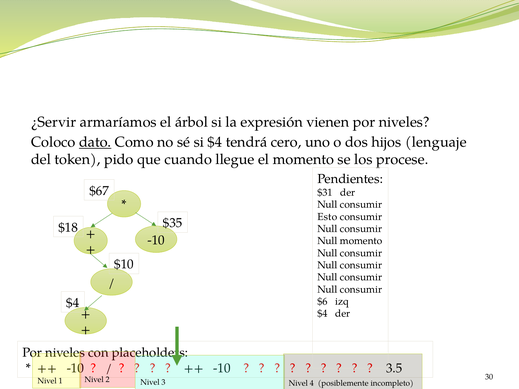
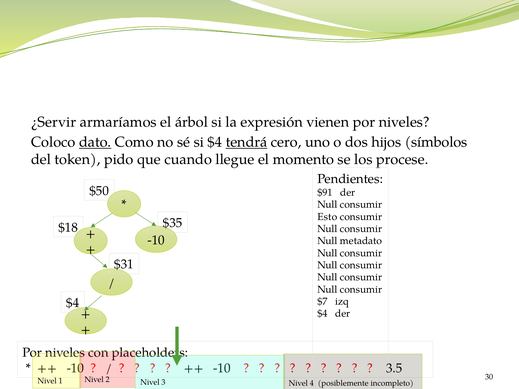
tendrá underline: none -> present (247, 142)
lenguaje: lenguaje -> símbolos (436, 142)
$67: $67 -> $50 (99, 191)
$31: $31 -> $91 (325, 193)
Null momento: momento -> metadato (361, 241)
$10: $10 -> $31 (124, 264)
$6: $6 -> $7 (323, 302)
